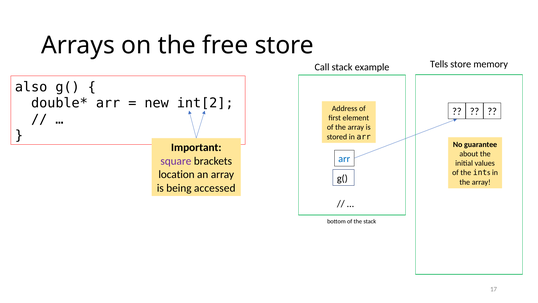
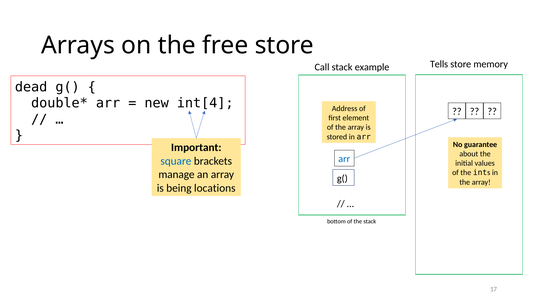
also: also -> dead (31, 87)
int[2: int[2 -> int[4 (205, 103)
square colour: purple -> blue (176, 161)
location: location -> manage (176, 174)
accessed: accessed -> locations (215, 188)
